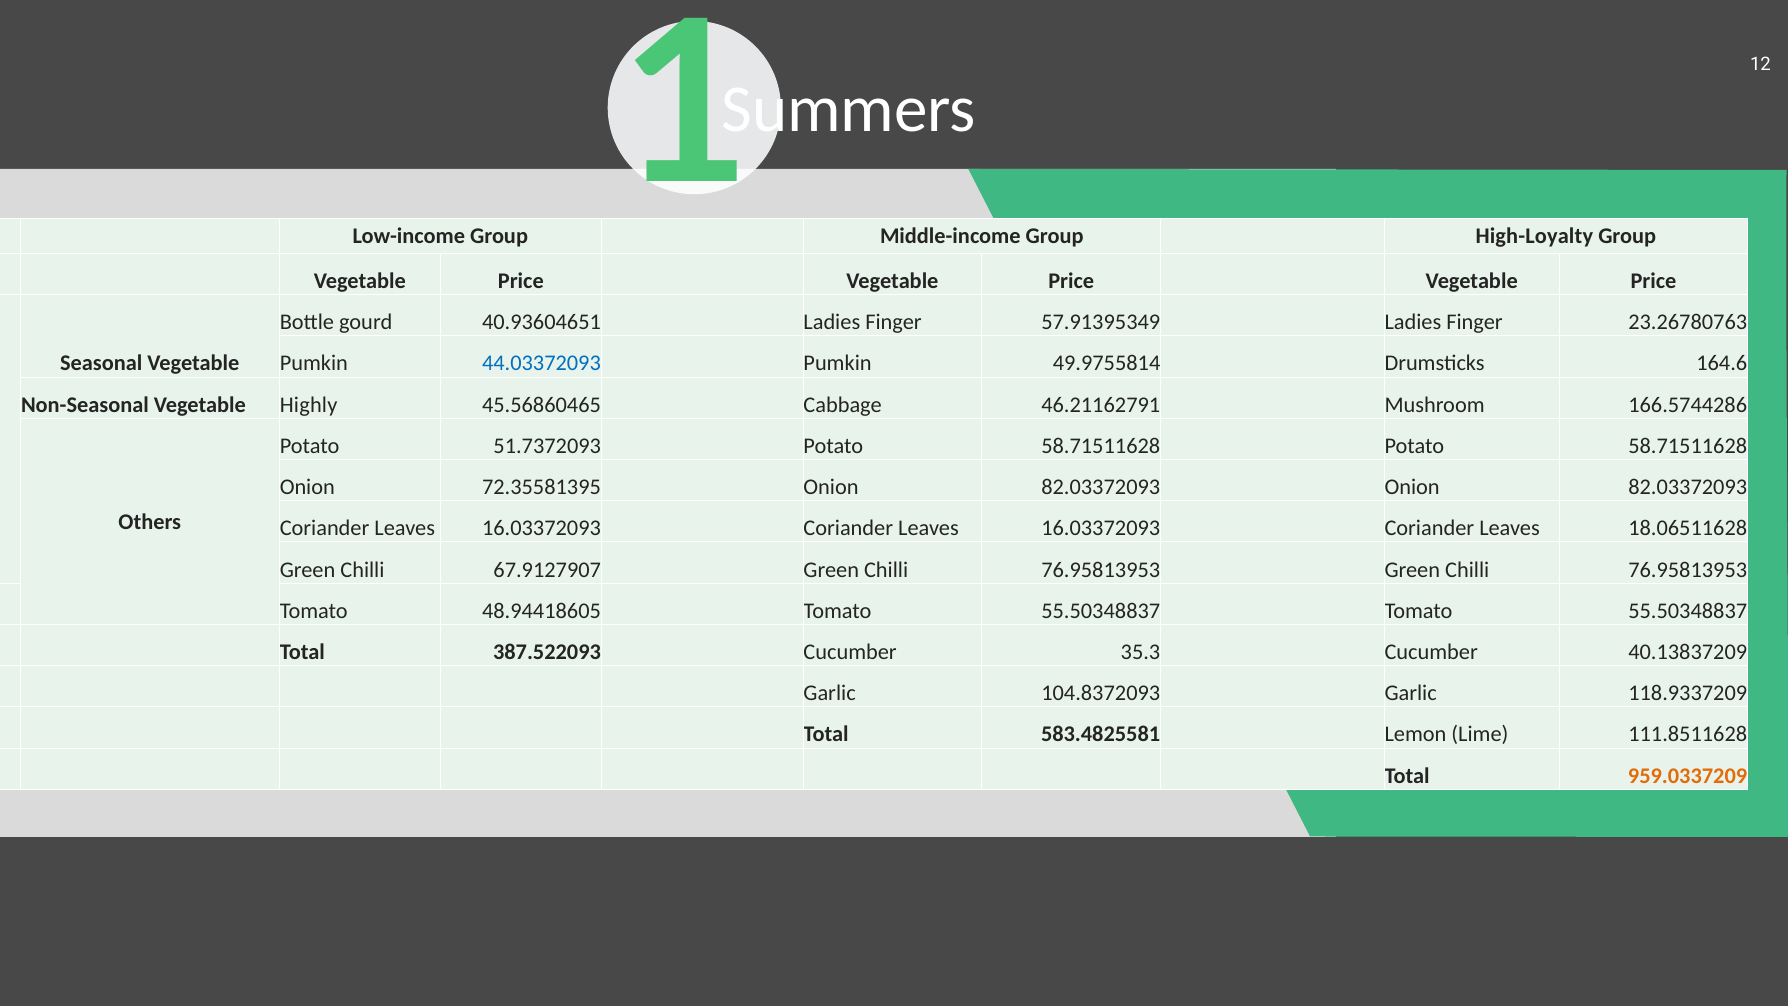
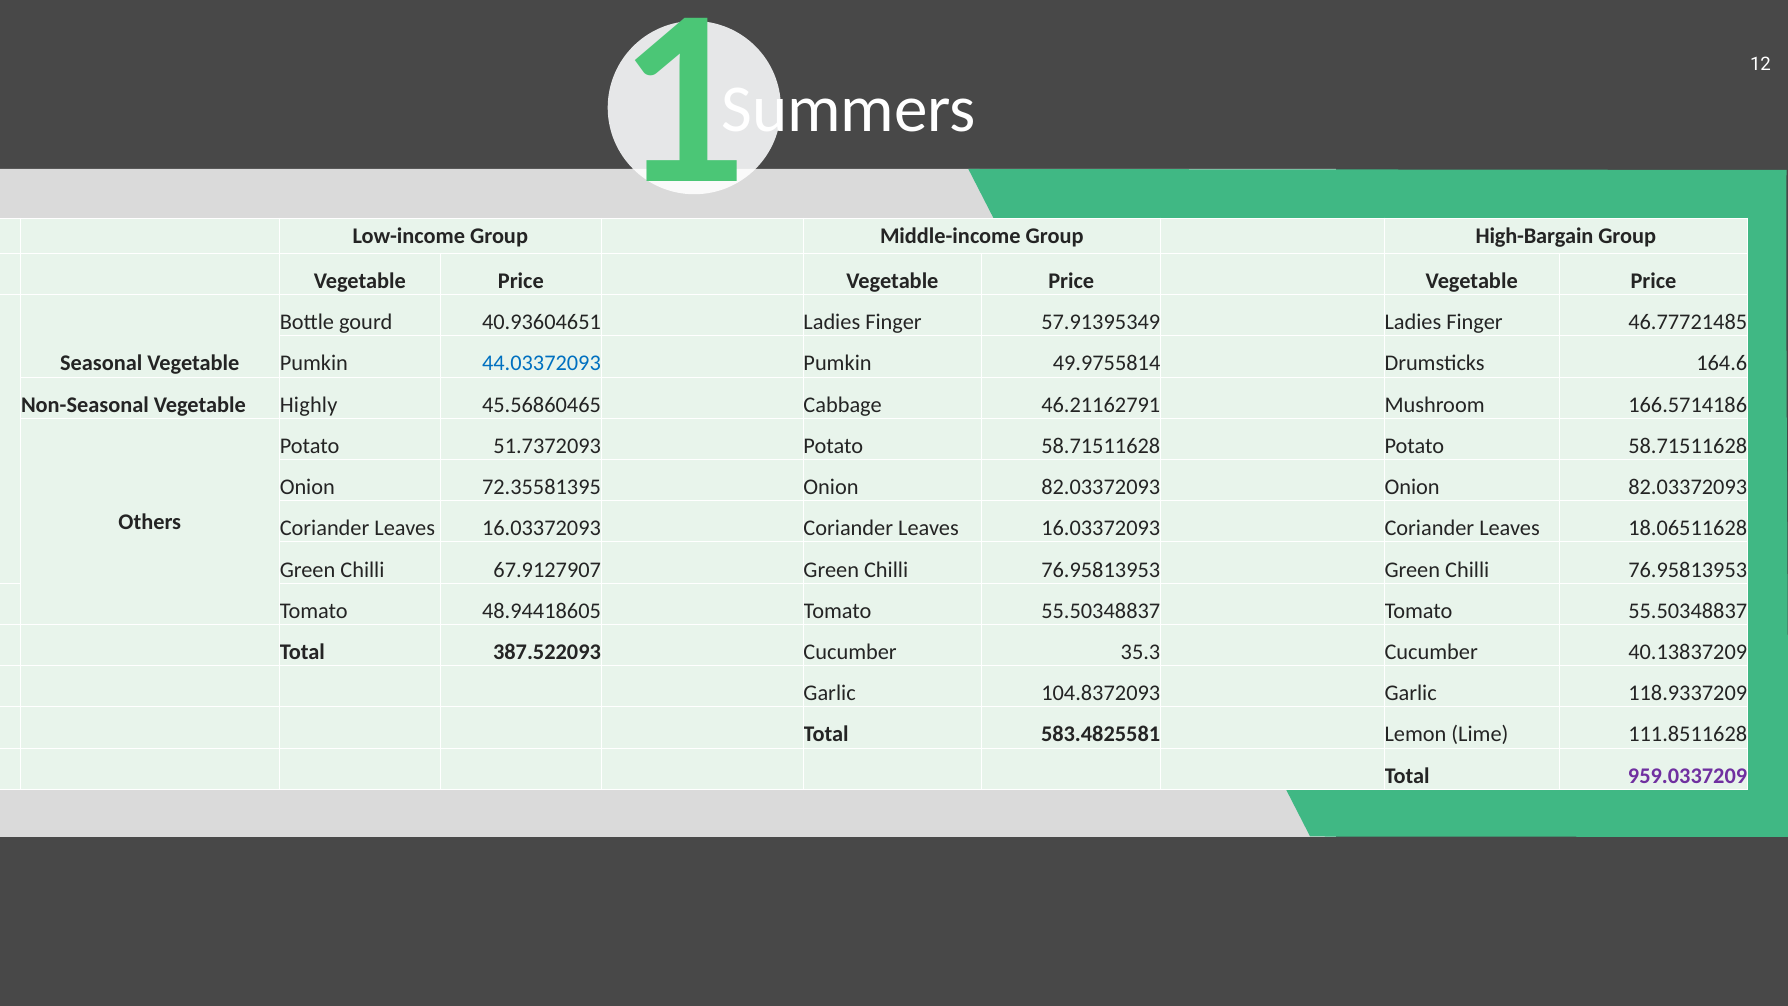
High-Loyalty: High-Loyalty -> High-Bargain (1534, 236)
23.26780763: 23.26780763 -> 46.77721485 (1688, 322)
166.5744286: 166.5744286 -> 166.5714186 (1688, 405)
959.0337209 colour: orange -> purple (1688, 776)
